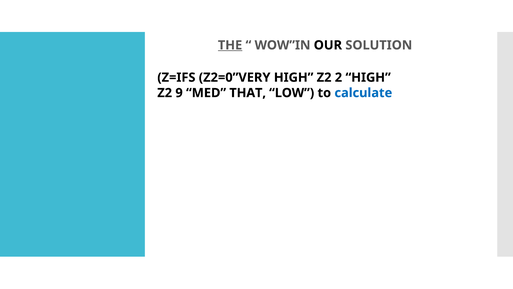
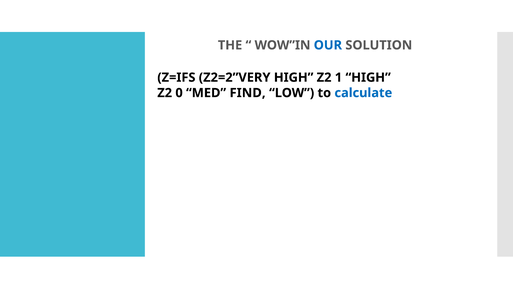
THE underline: present -> none (230, 45)
OUR colour: black -> blue (328, 45)
Z2=0”VERY: Z2=0”VERY -> Z2=2”VERY (235, 77)
2: 2 -> 1 (338, 77)
9: 9 -> 0 (179, 93)
THAT: THAT -> FIND (248, 93)
